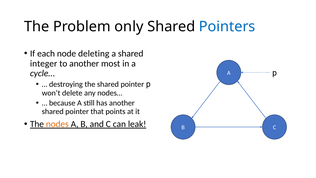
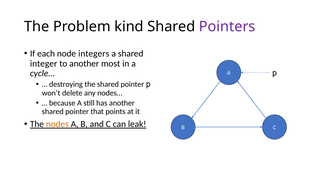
only: only -> kind (129, 27)
Pointers colour: blue -> purple (227, 27)
deleting: deleting -> integers (94, 53)
